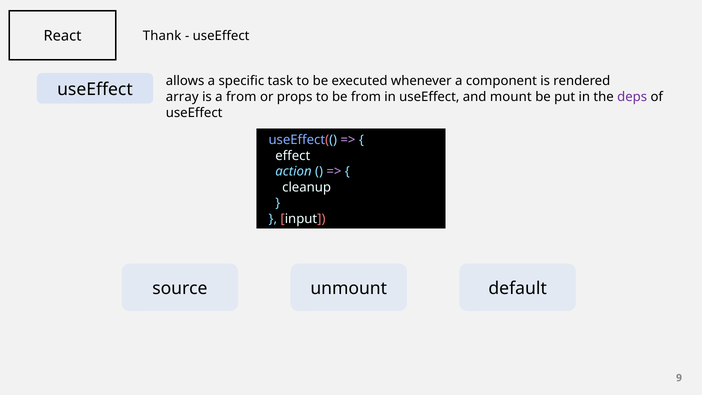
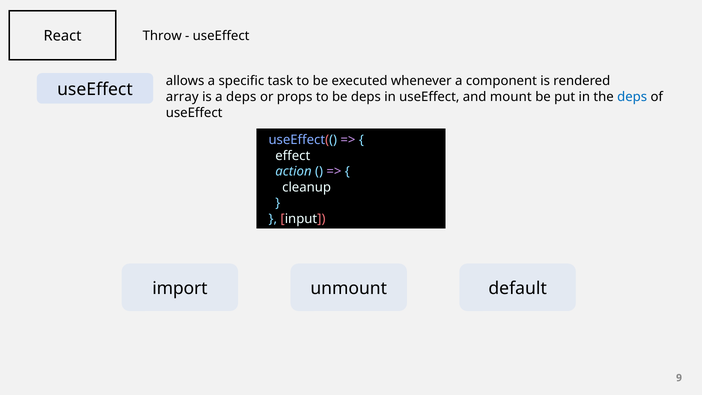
Thank: Thank -> Throw (162, 36)
a from: from -> deps (241, 97)
be from: from -> deps (366, 97)
deps colour: purple -> blue (632, 97)
source: source -> import (180, 288)
